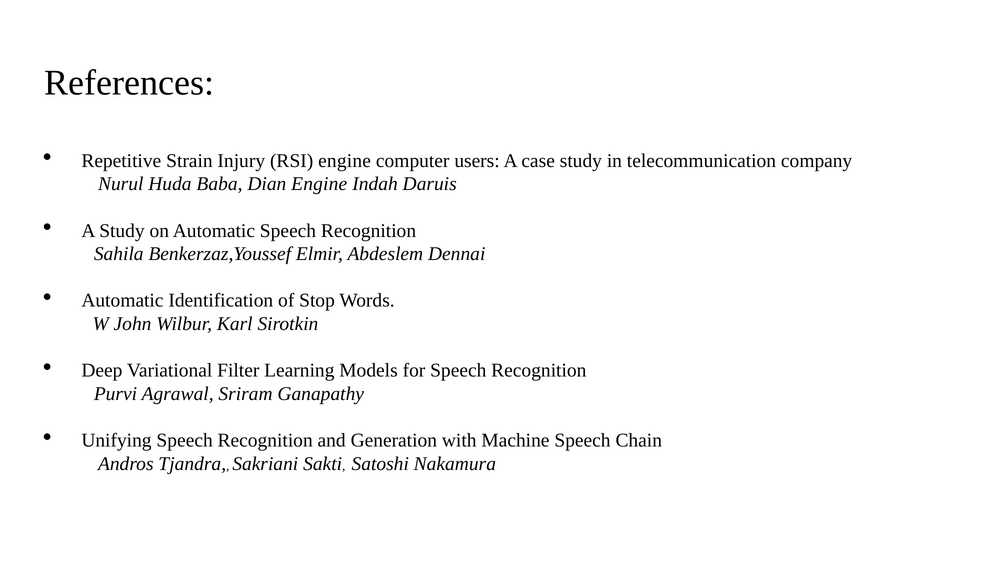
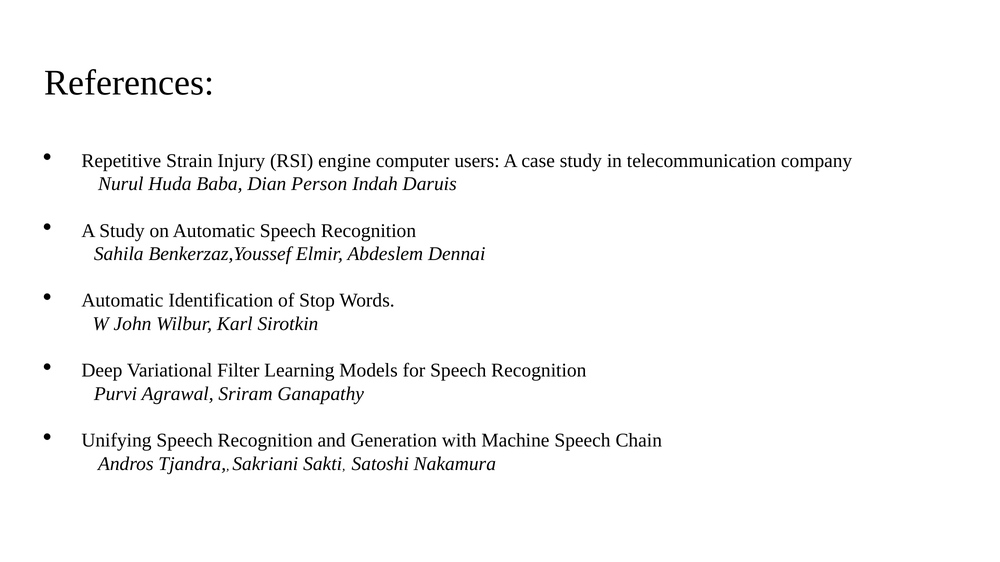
Dian Engine: Engine -> Person (319, 184)
